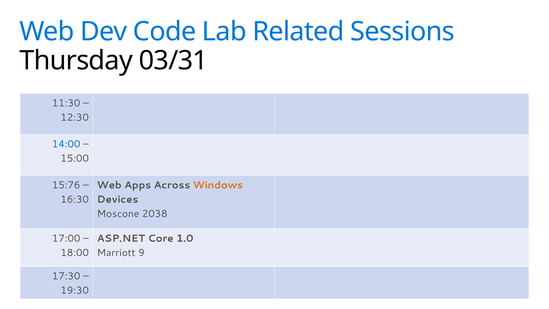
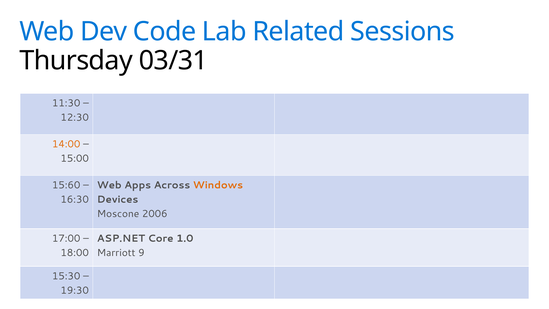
14:00 colour: blue -> orange (66, 144)
15:76: 15:76 -> 15:60 (66, 185)
2038: 2038 -> 2006 (155, 214)
17:30: 17:30 -> 15:30 (66, 276)
